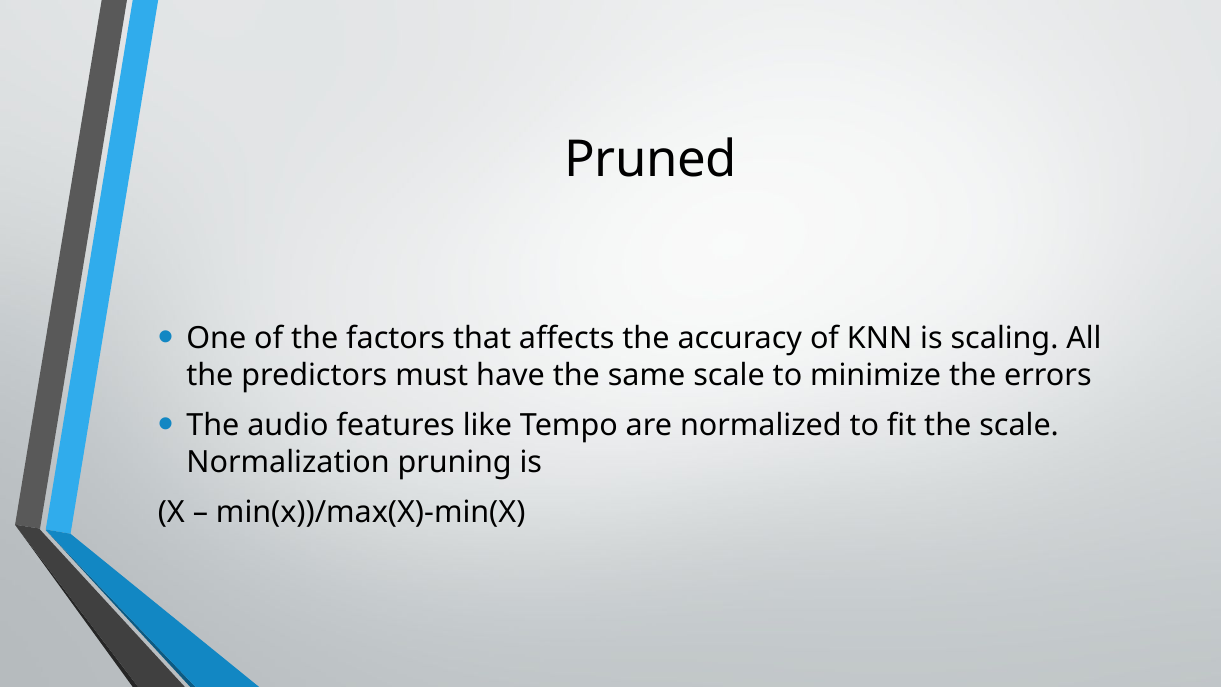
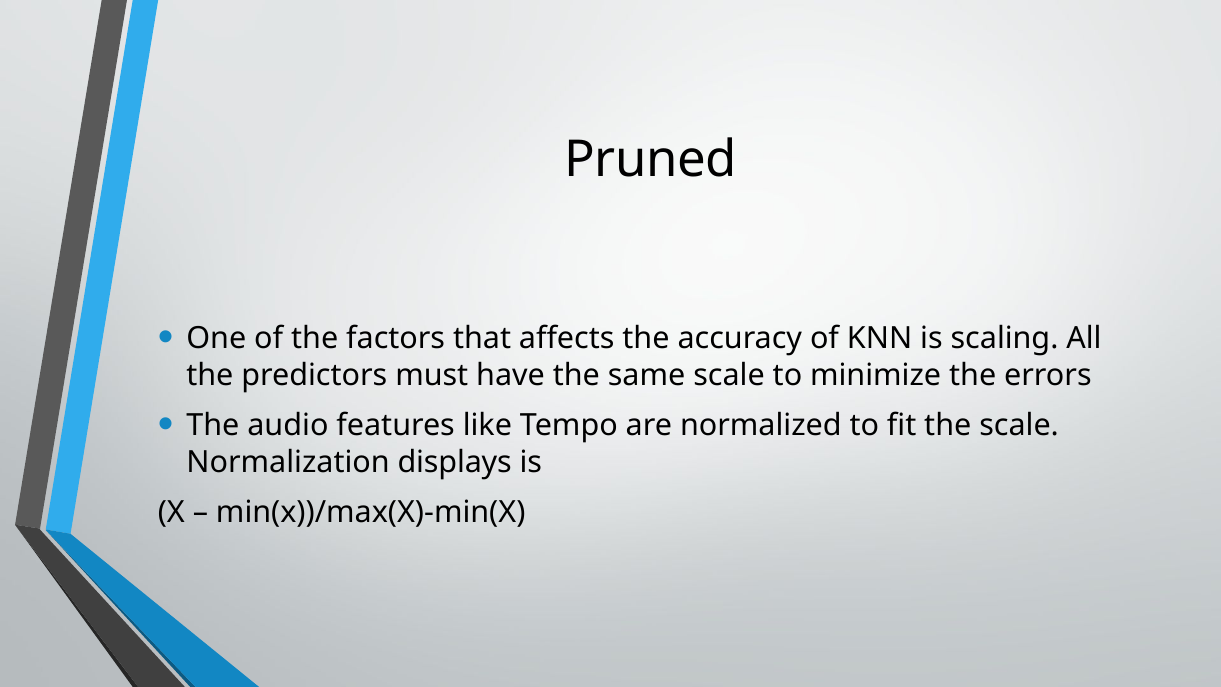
pruning: pruning -> displays (455, 462)
